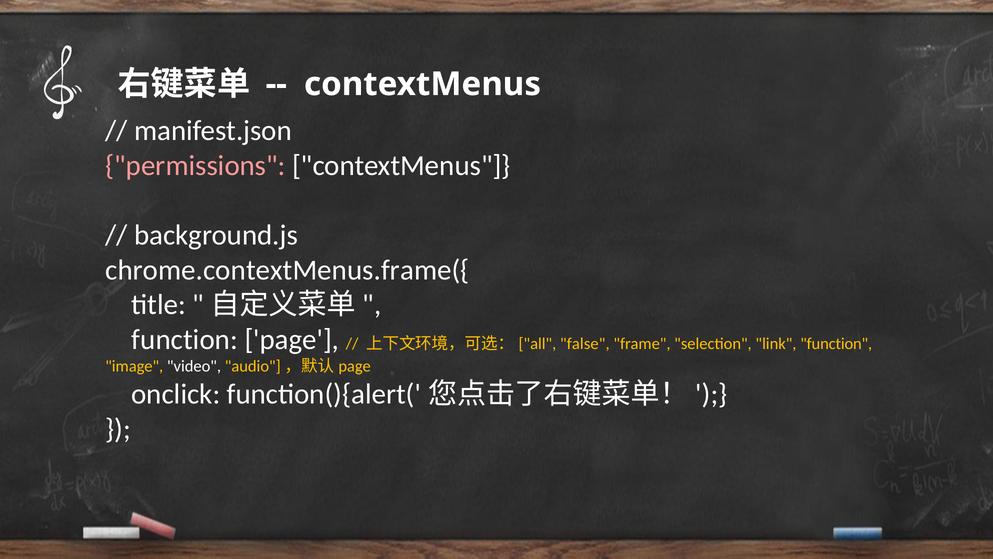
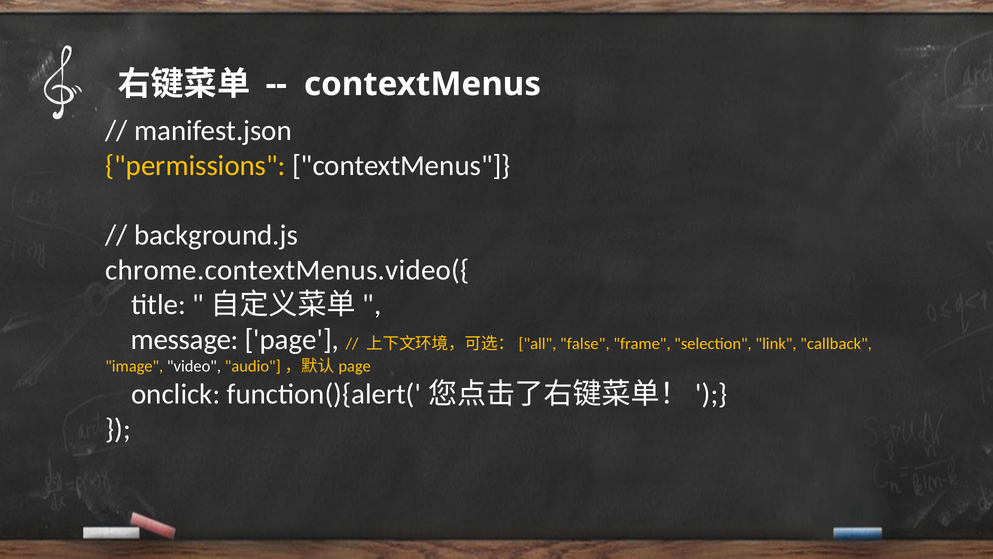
permissions colour: pink -> yellow (195, 165)
chrome.contextMenus.frame({: chrome.contextMenus.frame({ -> chrome.contextMenus.video({ (287, 270)
function: function -> message (185, 339)
link function: function -> callback (836, 343)
